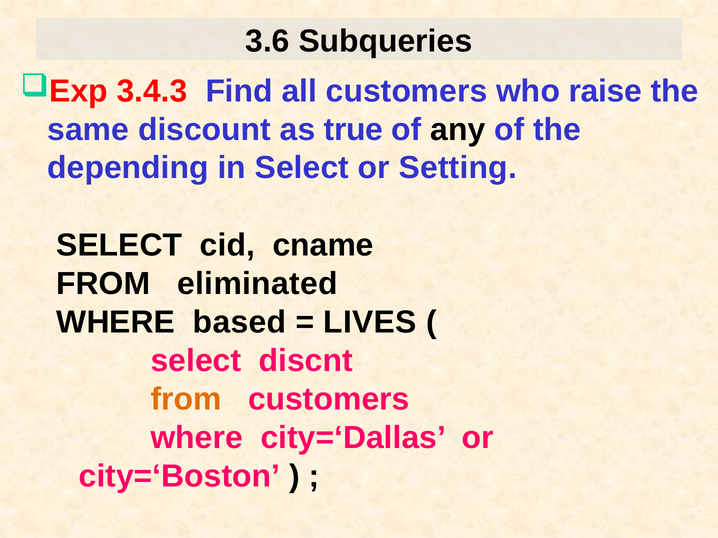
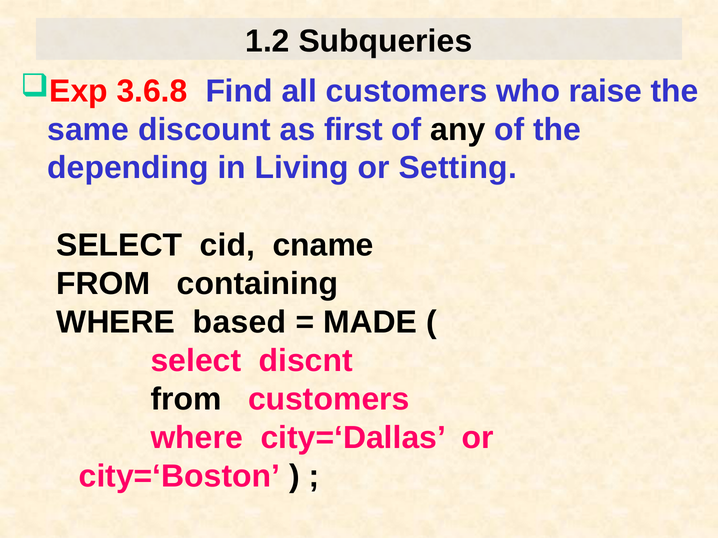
3.6: 3.6 -> 1.2 (268, 41)
3.4.3: 3.4.3 -> 3.6.8 (152, 91)
true: true -> first (354, 130)
in Select: Select -> Living (302, 168)
eliminated: eliminated -> containing (258, 284)
LIVES: LIVES -> MADE (370, 323)
from colour: orange -> black (186, 400)
